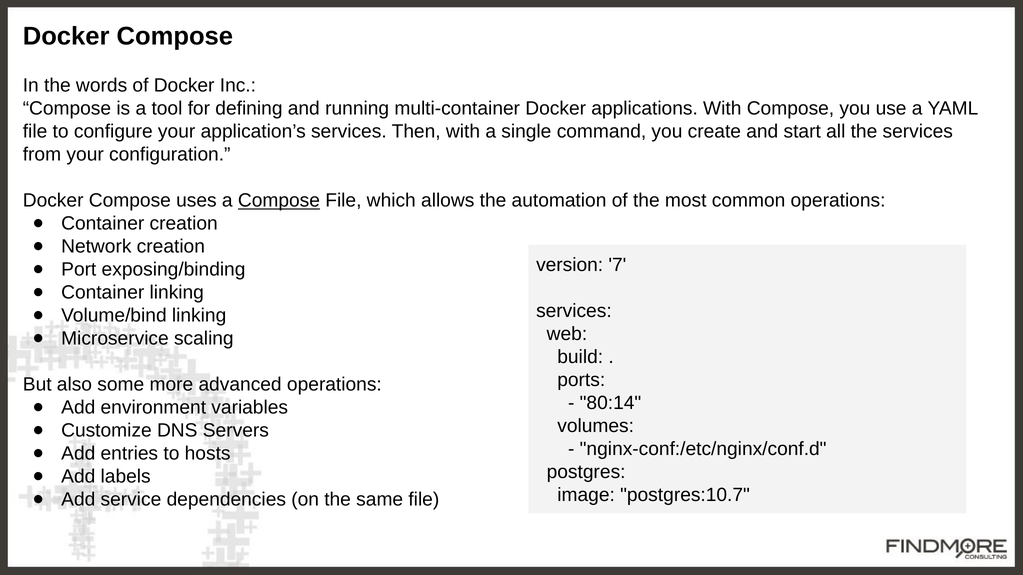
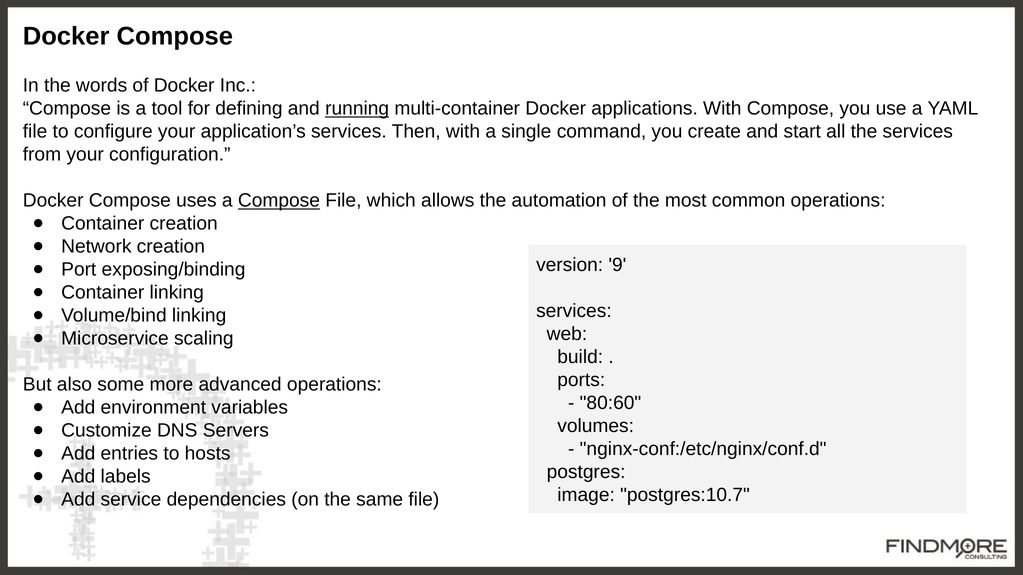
running underline: none -> present (357, 109)
7: 7 -> 9 (617, 265)
80:14: 80:14 -> 80:60 (610, 403)
